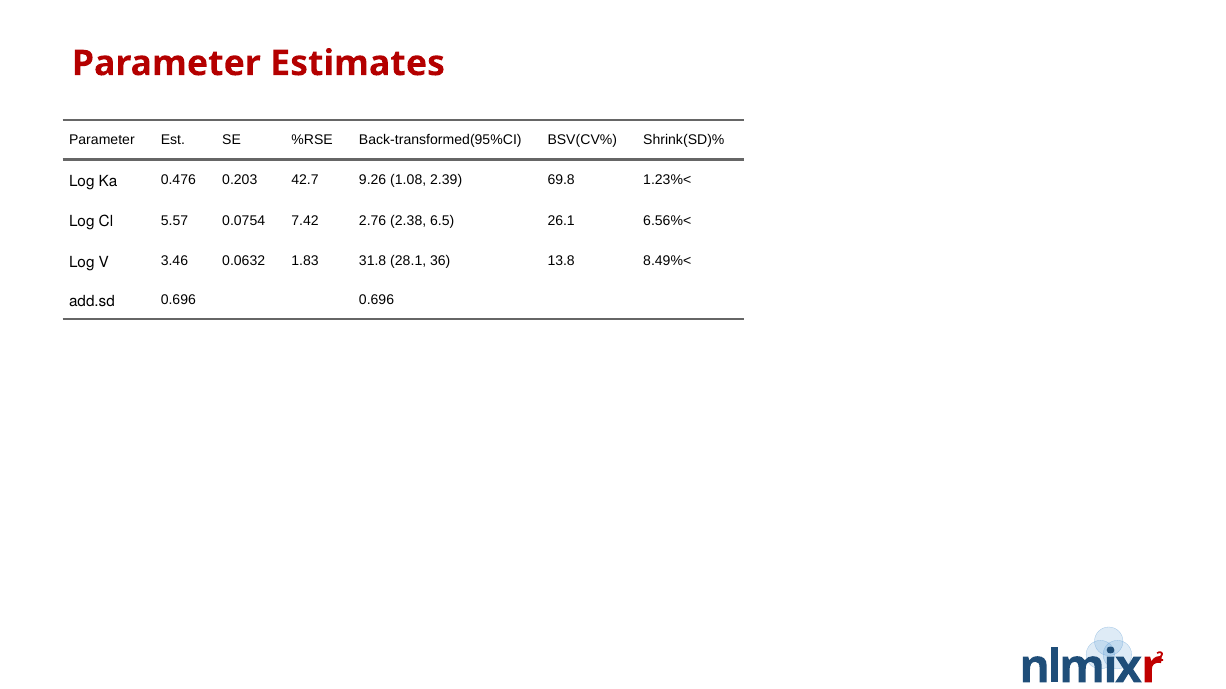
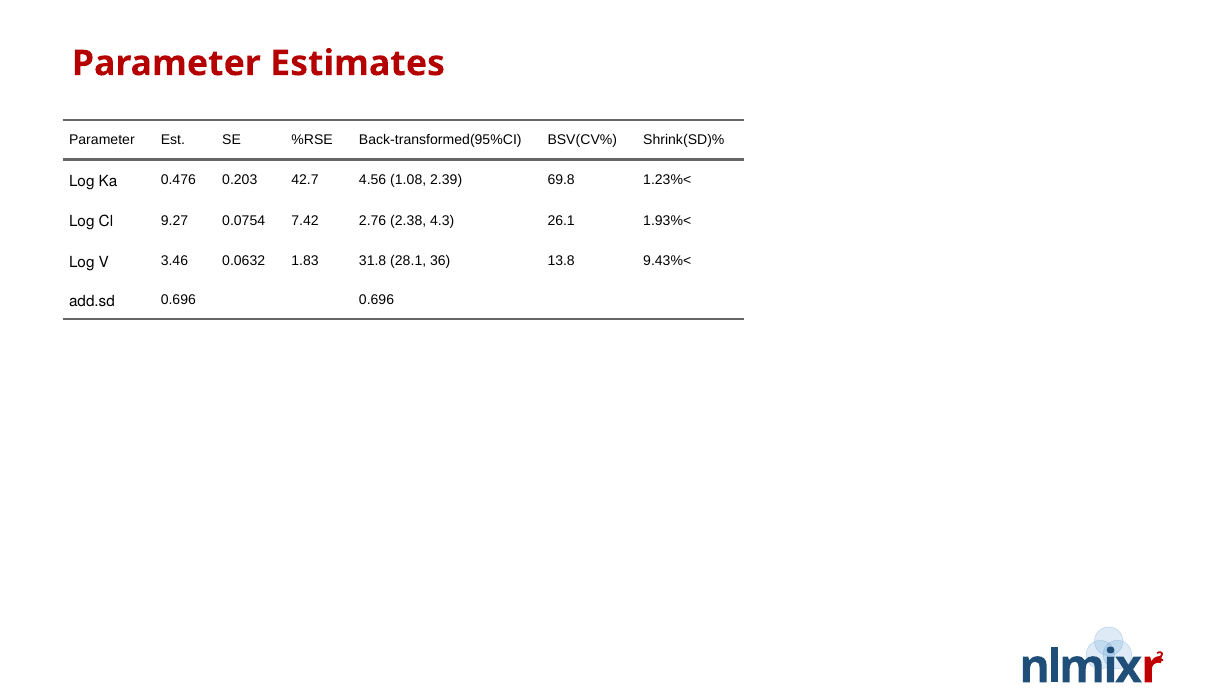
9.26: 9.26 -> 4.56 (373, 180)
5.57: 5.57 -> 9.27 (174, 221)
6.5: 6.5 -> 4.3 (442, 221)
6.56%<: 6.56%< -> 1.93%< (667, 221)
8.49%<: 8.49%< -> 9.43%< (667, 261)
